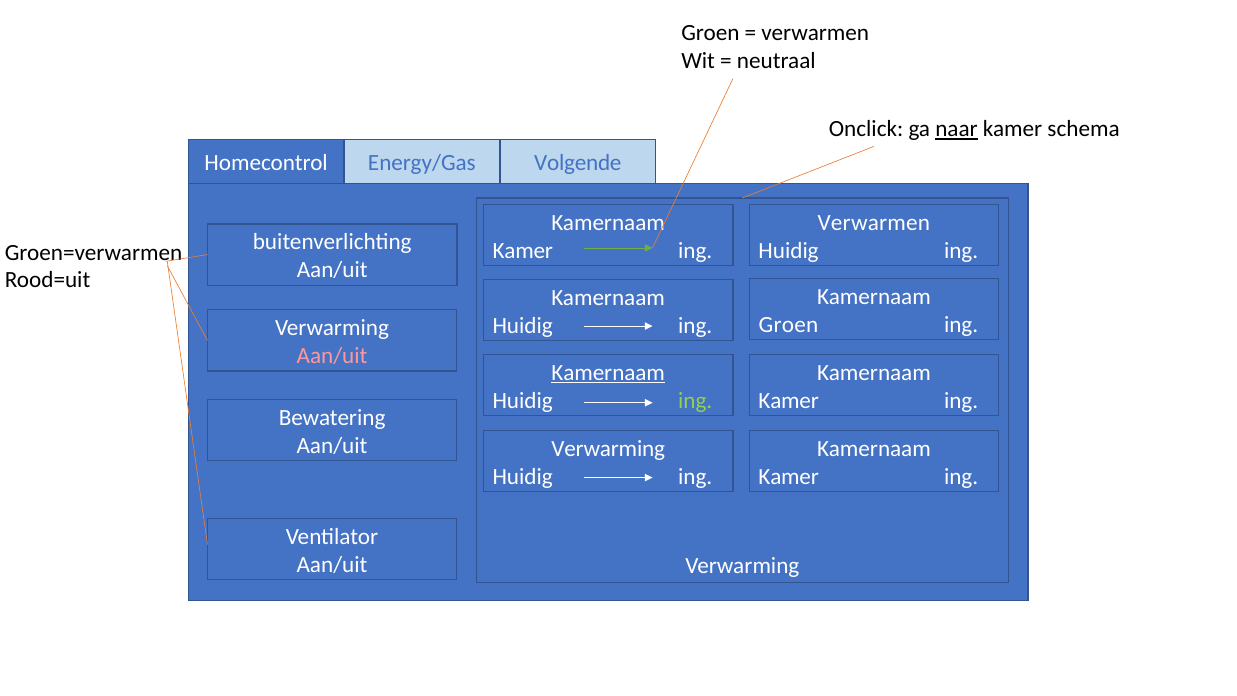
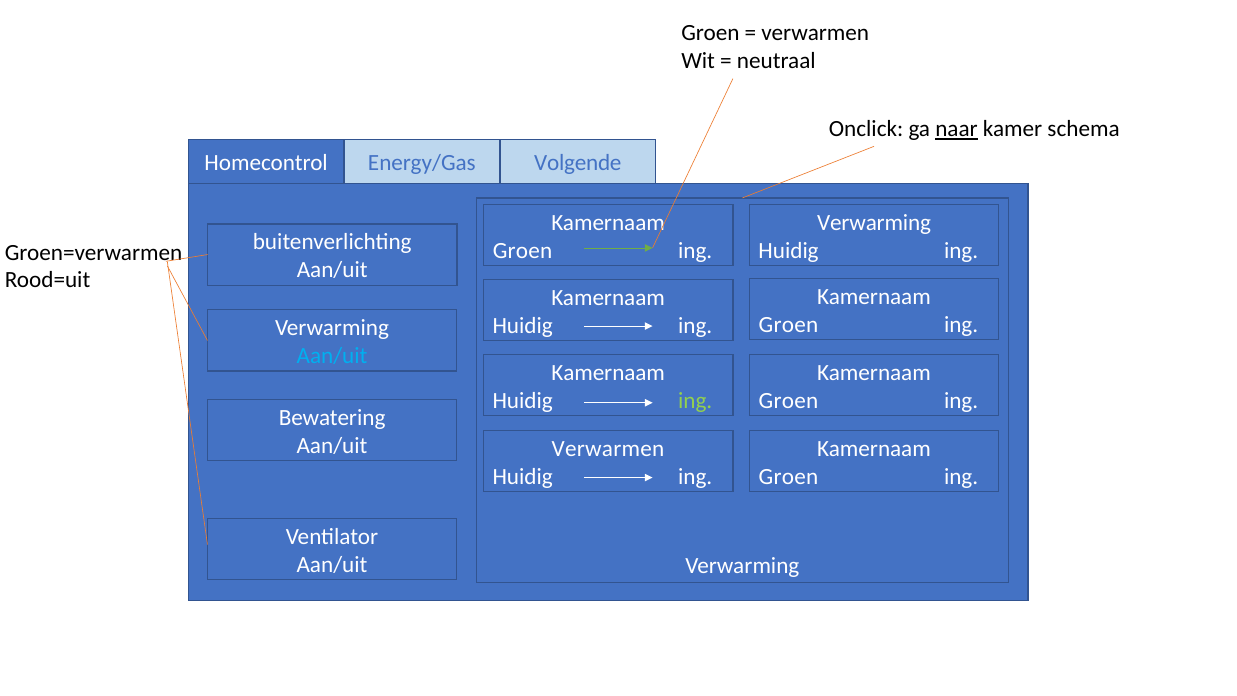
Verwarmen: Verwarmen -> Verwarming (874, 223)
Kamer: Kamer -> Groen (523, 251)
Aan/uit colour: pink -> light blue (332, 356)
Kamernaam underline: present -> none (608, 373)
Kamer: Kamer -> Groen (788, 401)
Verwarming: Verwarming -> Verwarmen (608, 448)
Kamer: Kamer -> Groen (788, 476)
